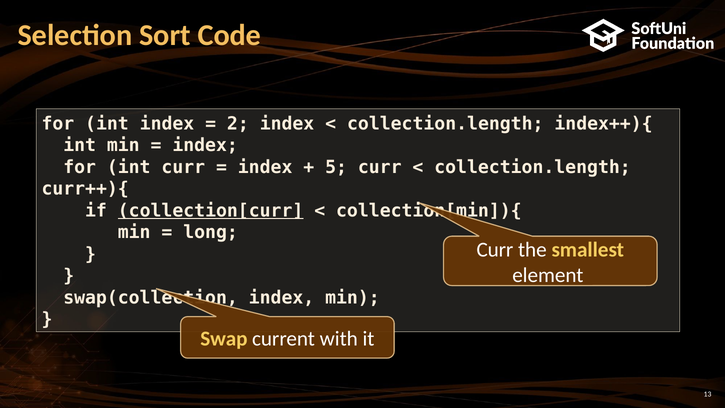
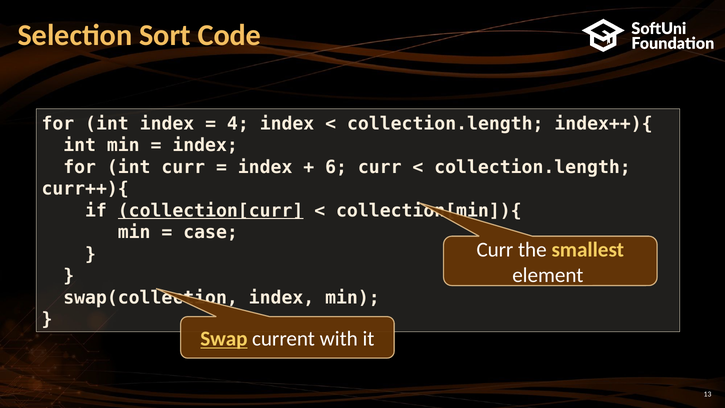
2: 2 -> 4 (238, 124)
5: 5 -> 6 (336, 167)
long: long -> case (211, 232)
Swap underline: none -> present (224, 339)
